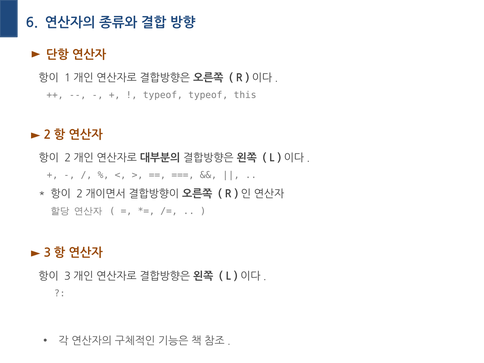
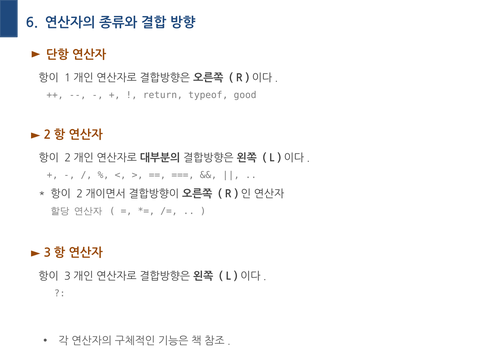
typeof: typeof -> return (163, 95)
this: this -> good (245, 95)
